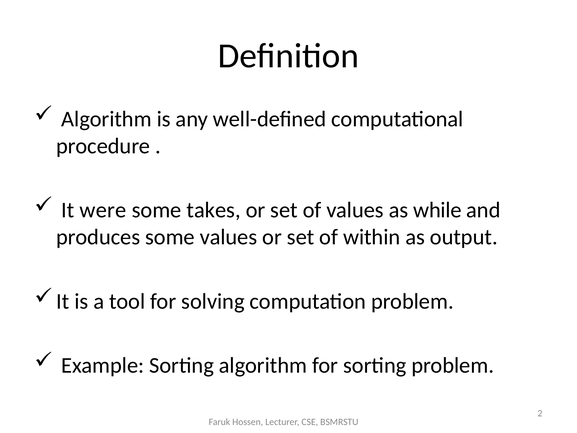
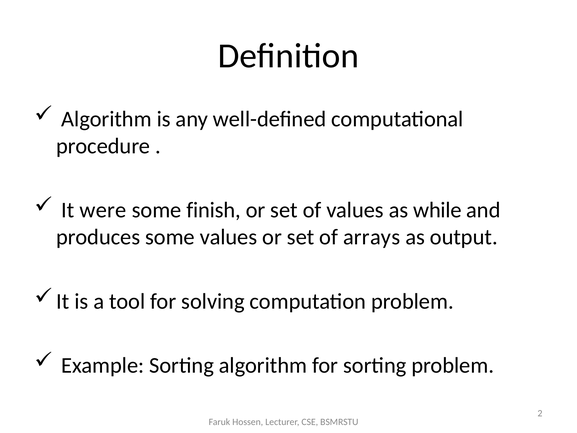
takes: takes -> finish (214, 210)
within: within -> arrays (372, 237)
